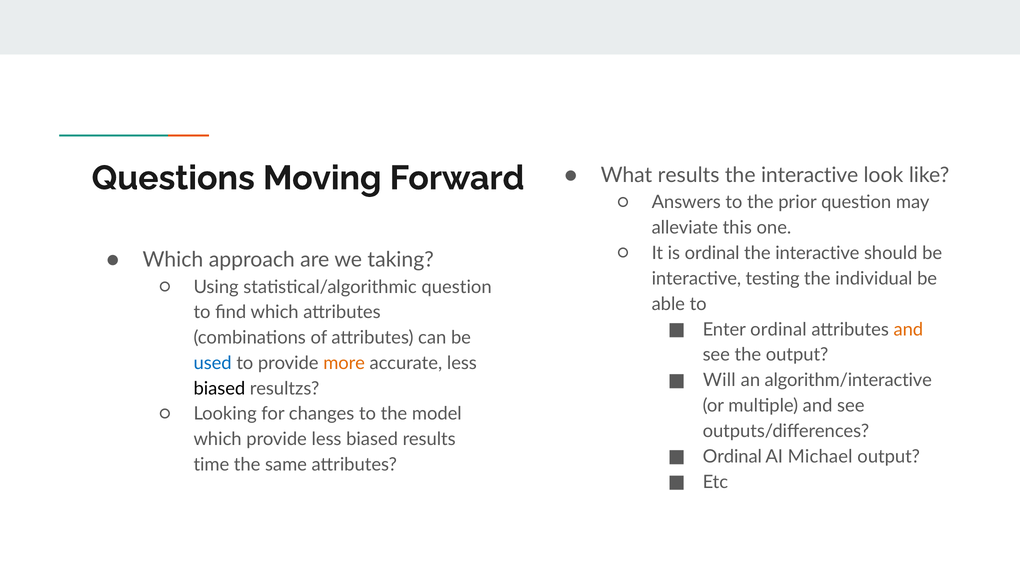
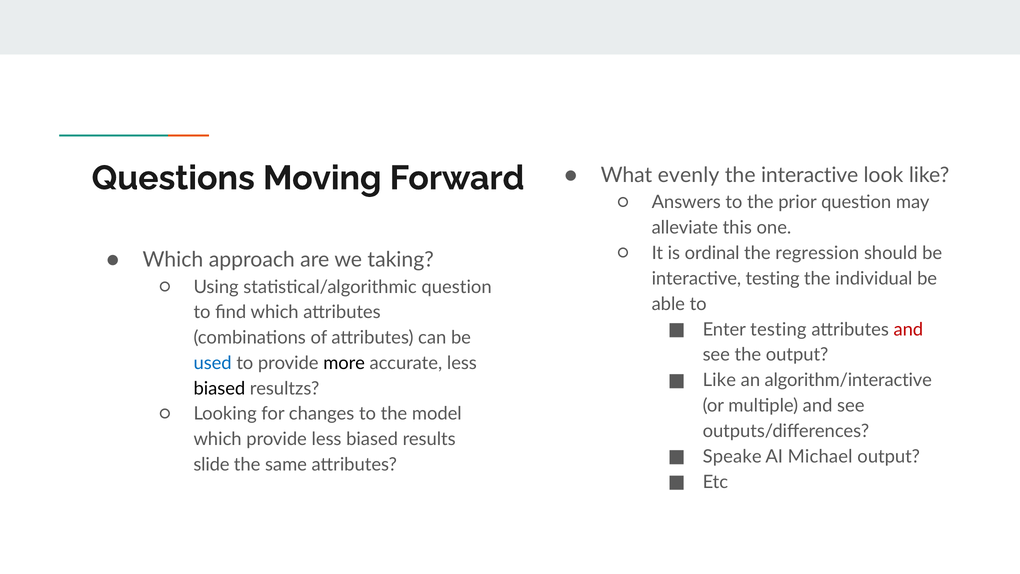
What results: results -> evenly (689, 175)
interactive: interactive -> regression (817, 253)
Enter ordinal: ordinal -> testing (778, 329)
and colour: orange -> red (908, 329)
more colour: orange -> black (344, 363)
Will: Will -> Like (719, 380)
Ordinal: Ordinal -> Speake (732, 456)
time: time -> slide (211, 464)
